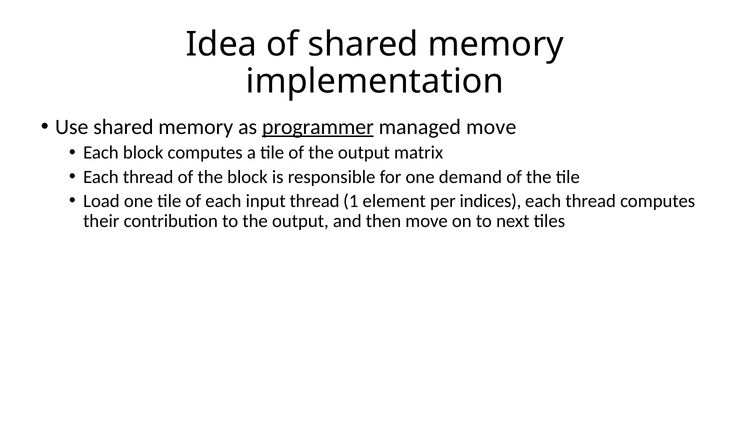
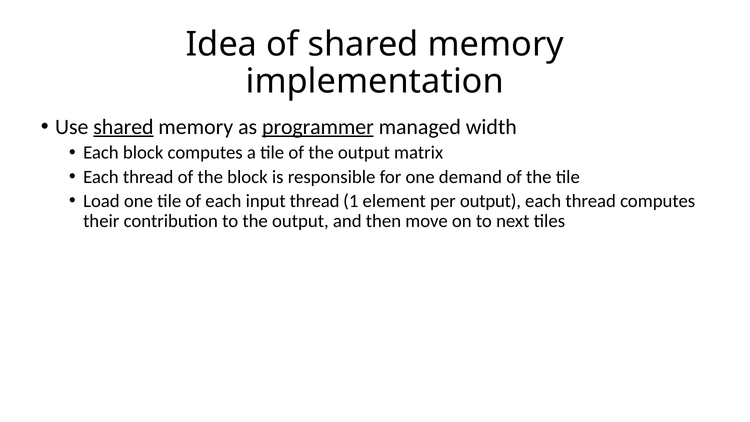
shared underline: none -> present (123, 127)
managed move: move -> width (491, 127)
per indices: indices -> output (490, 201)
